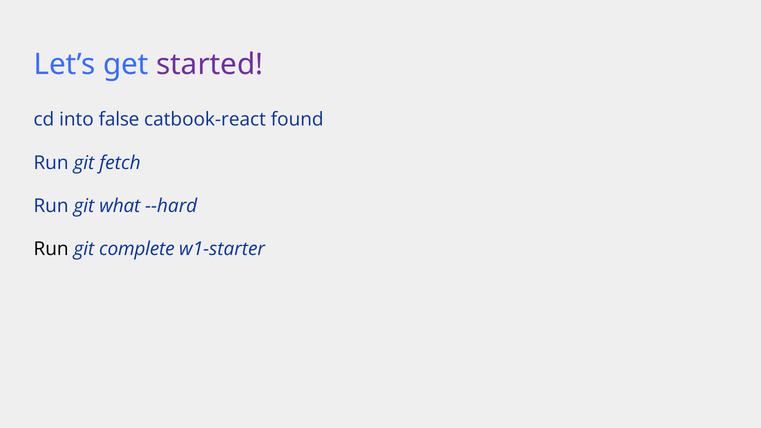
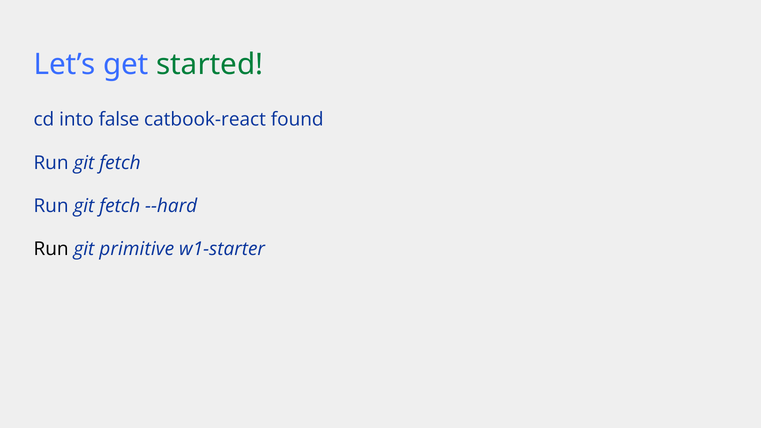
started colour: purple -> green (210, 64)
what: what -> fetch (120, 206)
complete: complete -> primitive (137, 249)
